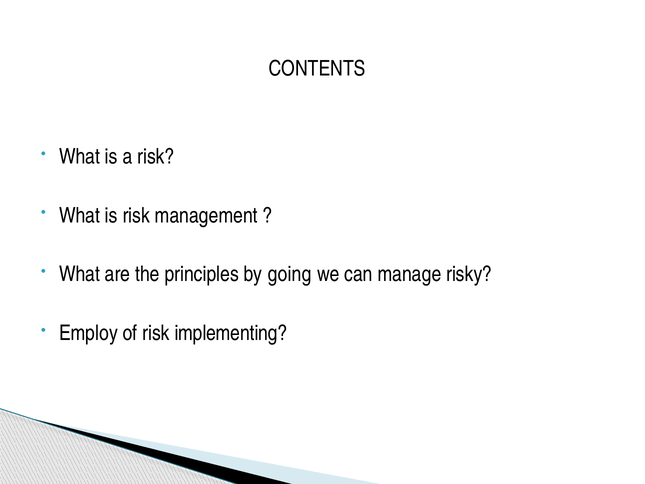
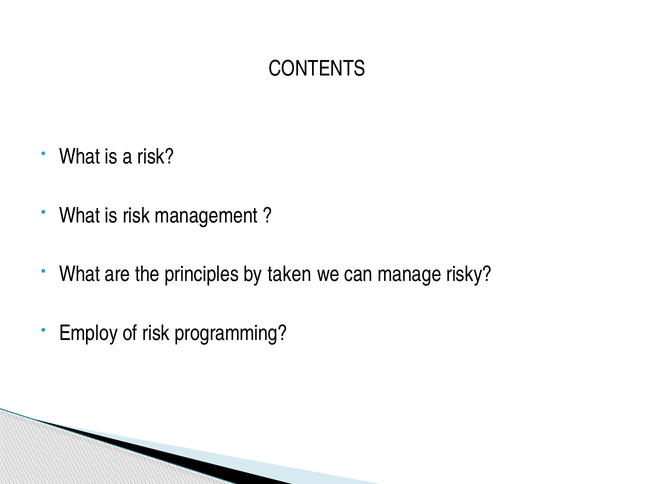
going: going -> taken (290, 274)
implementing: implementing -> programming (231, 333)
